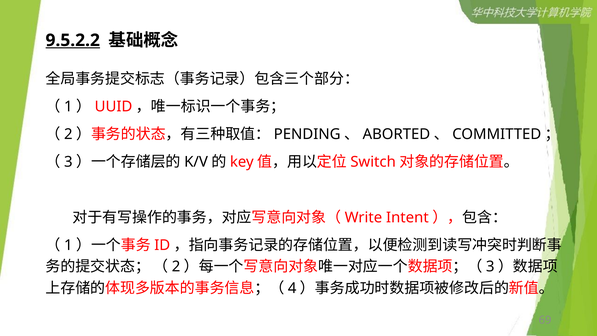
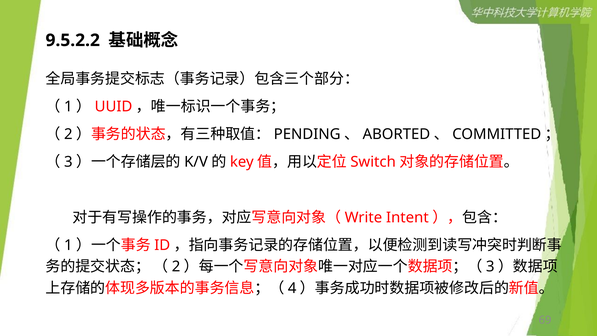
9.5.2.2 underline: present -> none (73, 40)
